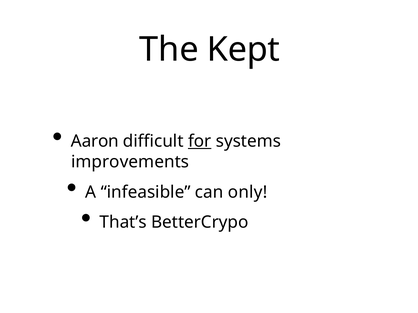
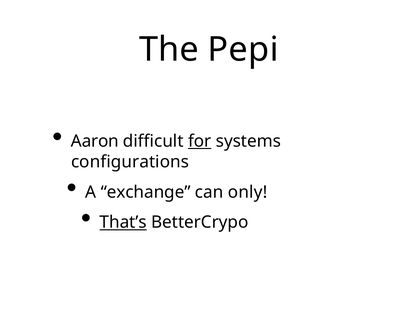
Kept: Kept -> Pepi (243, 50)
improvements: improvements -> configurations (130, 162)
infeasible: infeasible -> exchange (146, 192)
That’s underline: none -> present (123, 223)
